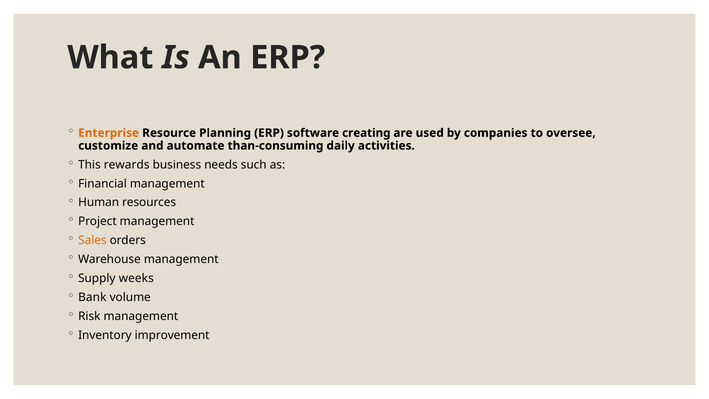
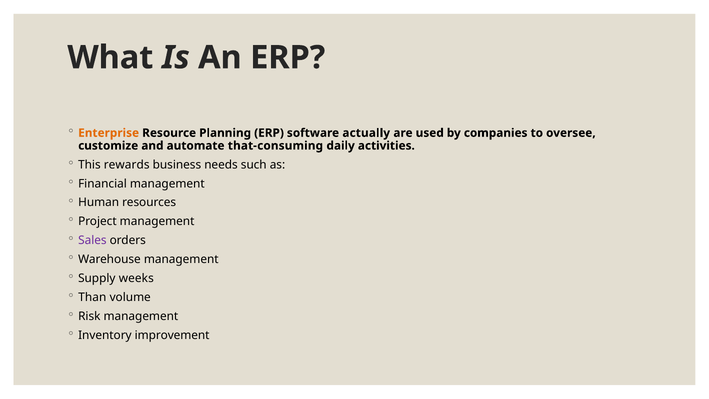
creating: creating -> actually (366, 133)
than-consuming: than-consuming -> that-consuming (275, 146)
Sales colour: orange -> purple (92, 240)
Bank: Bank -> Than (92, 297)
